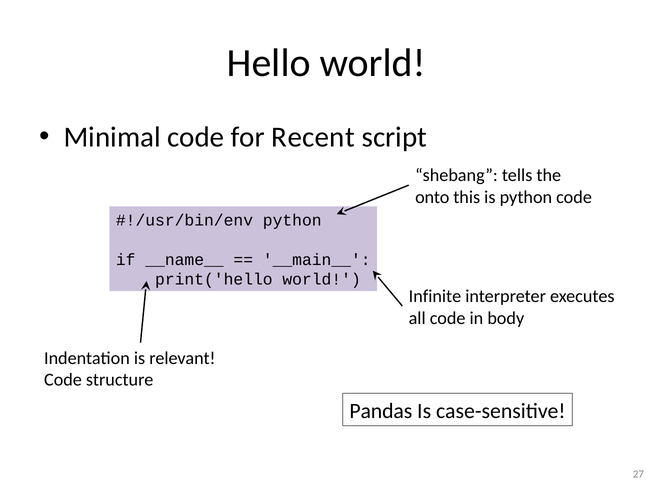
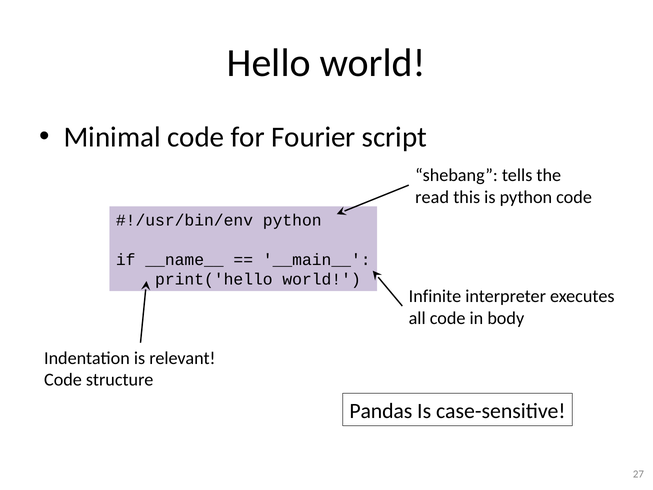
Recent: Recent -> Fourier (313, 137)
onto: onto -> read (432, 197)
